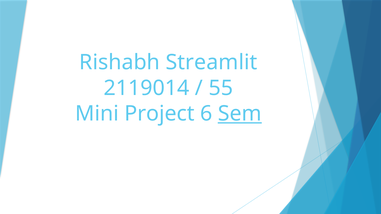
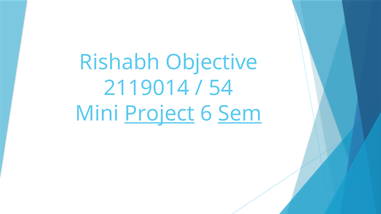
Streamlit: Streamlit -> Objective (212, 62)
55: 55 -> 54 (221, 88)
Project underline: none -> present (159, 114)
